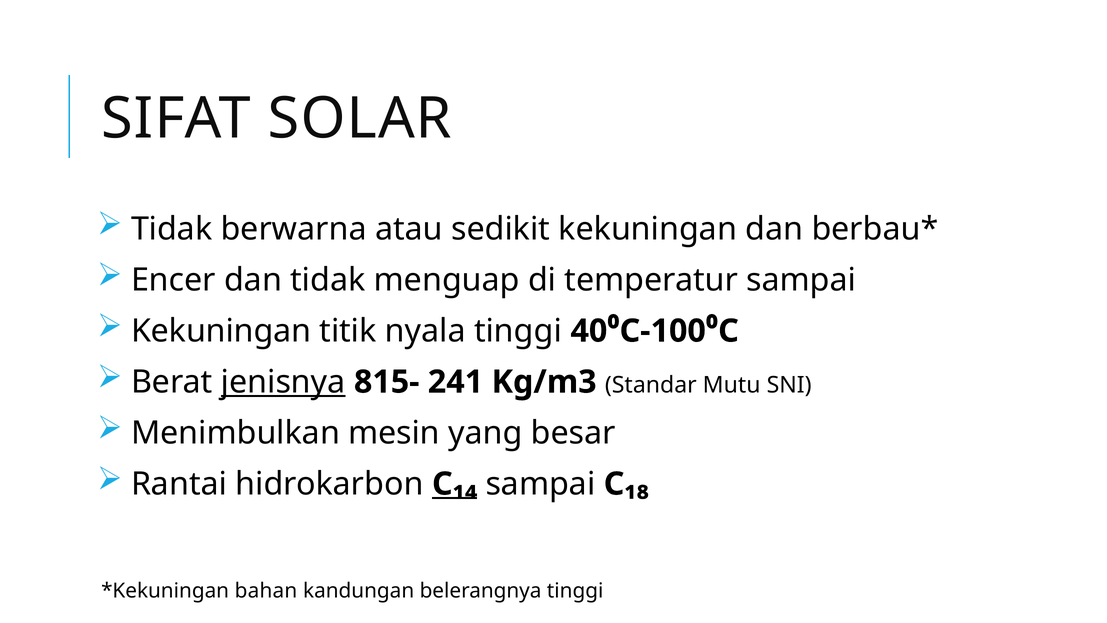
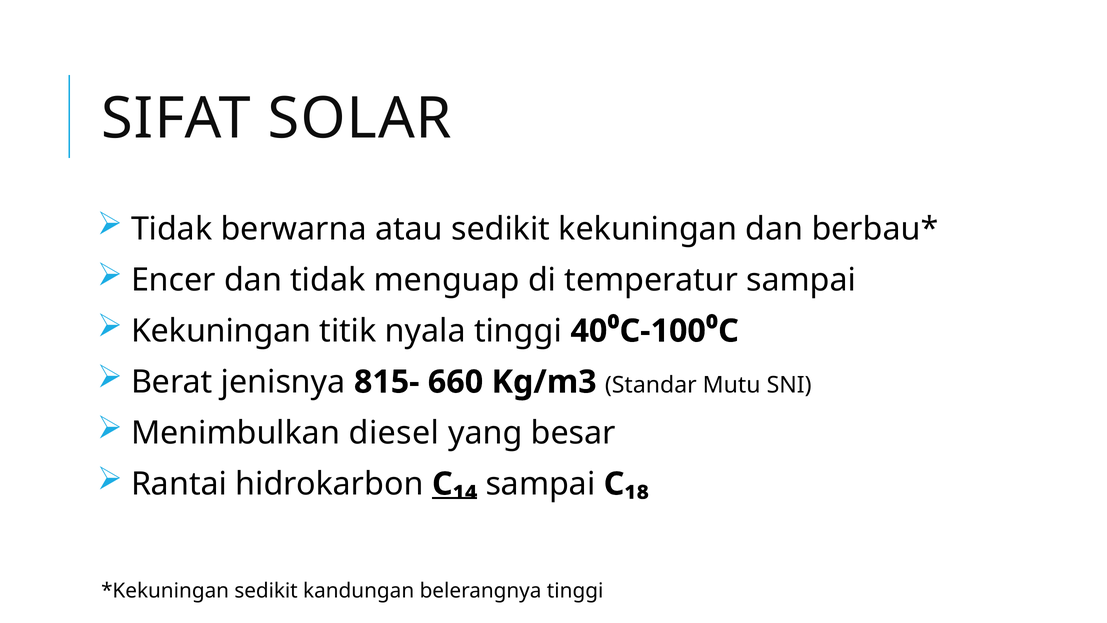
jenisnya underline: present -> none (283, 382)
241: 241 -> 660 (456, 382)
mesin: mesin -> diesel (394, 433)
bahan: bahan -> sedikit (266, 591)
